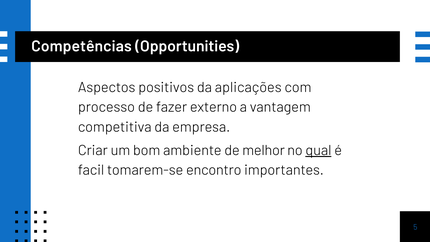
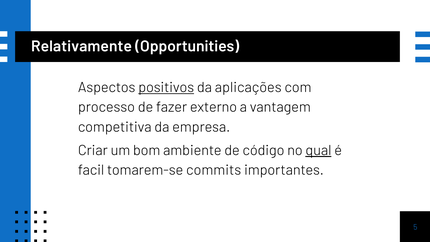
Competências: Competências -> Relativamente (81, 46)
positivos underline: none -> present (166, 87)
melhor: melhor -> código (263, 150)
encontro: encontro -> commits (214, 170)
